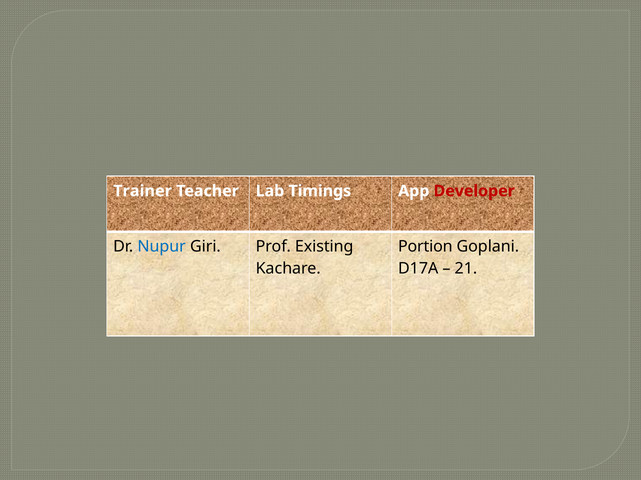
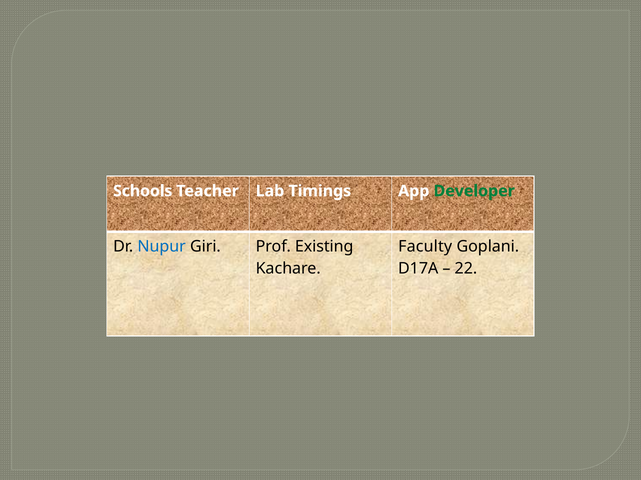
Trainer: Trainer -> Schools (143, 191)
Developer colour: red -> green (474, 191)
Portion: Portion -> Faculty (425, 247)
21: 21 -> 22 (466, 269)
